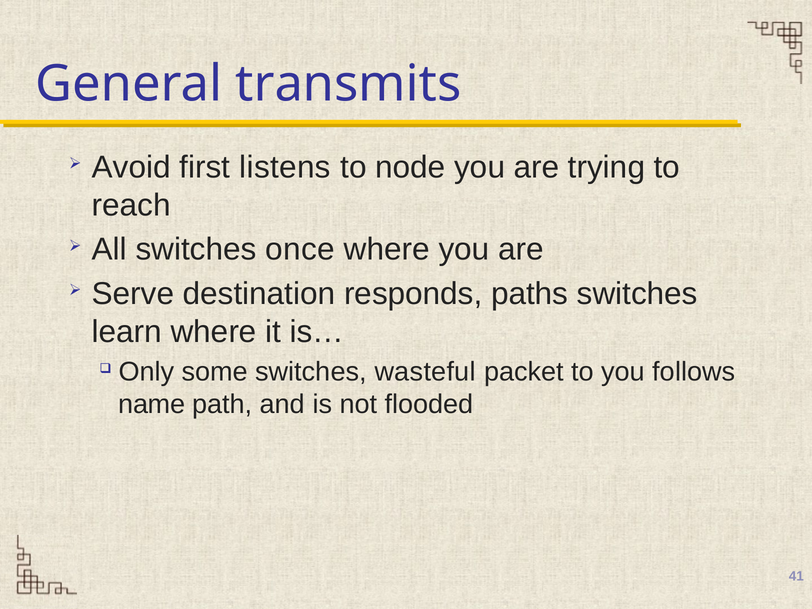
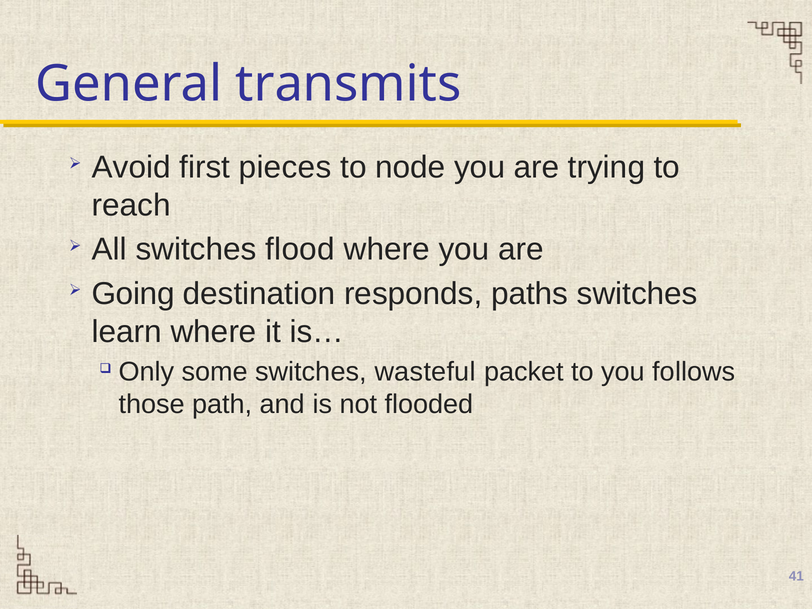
listens: listens -> pieces (285, 167)
once: once -> flood (300, 250)
Serve: Serve -> Going (133, 294)
name: name -> those (152, 404)
